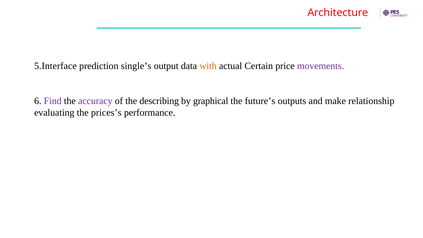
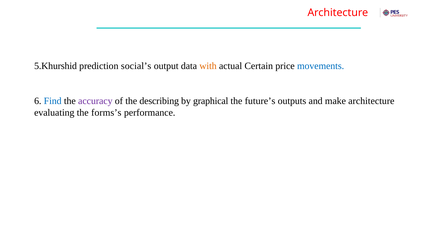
5.Interface: 5.Interface -> 5.Khurshid (56, 66)
single’s: single’s -> social’s (136, 66)
movements colour: purple -> blue (321, 66)
Find colour: purple -> blue (53, 101)
make relationship: relationship -> architecture (371, 101)
prices’s: prices’s -> forms’s (106, 112)
